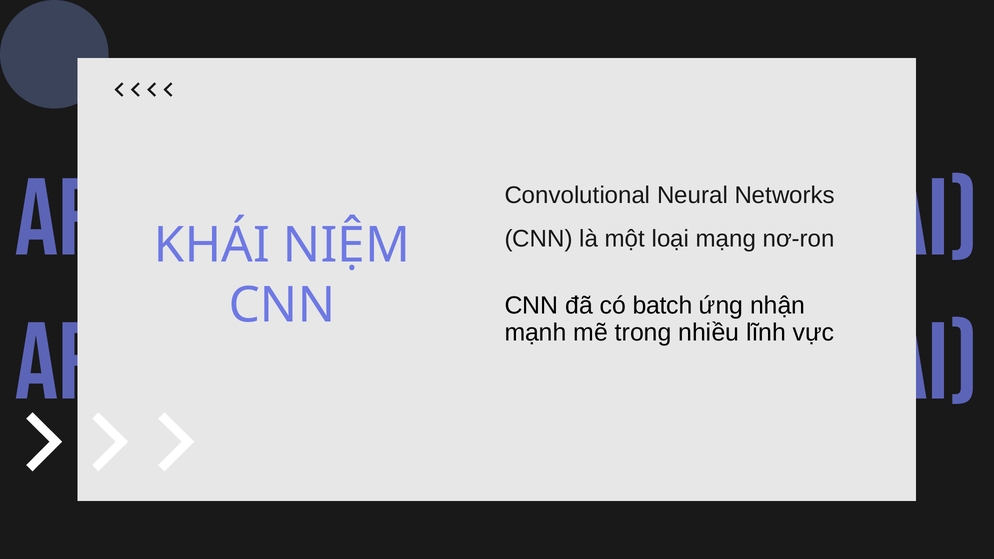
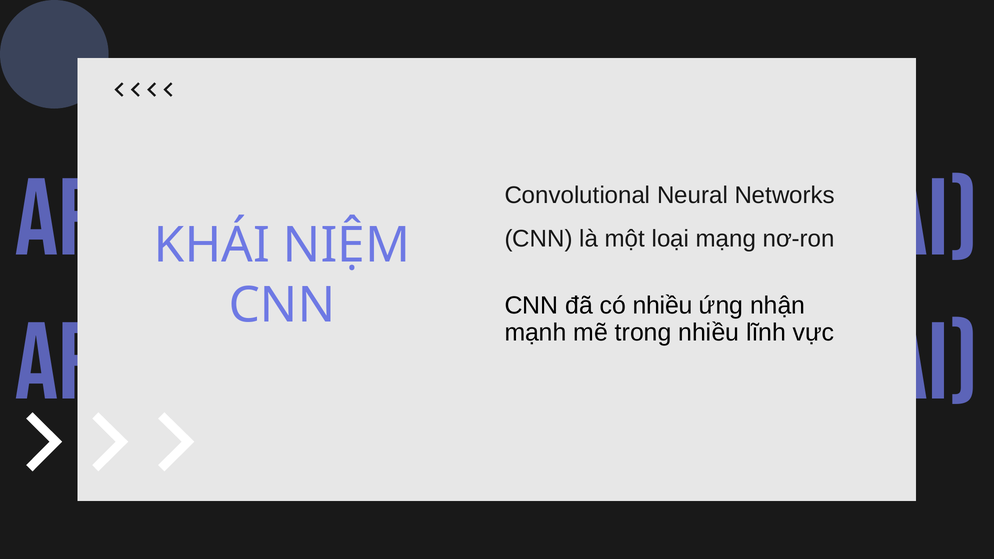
có batch: batch -> nhiều (663, 306)
